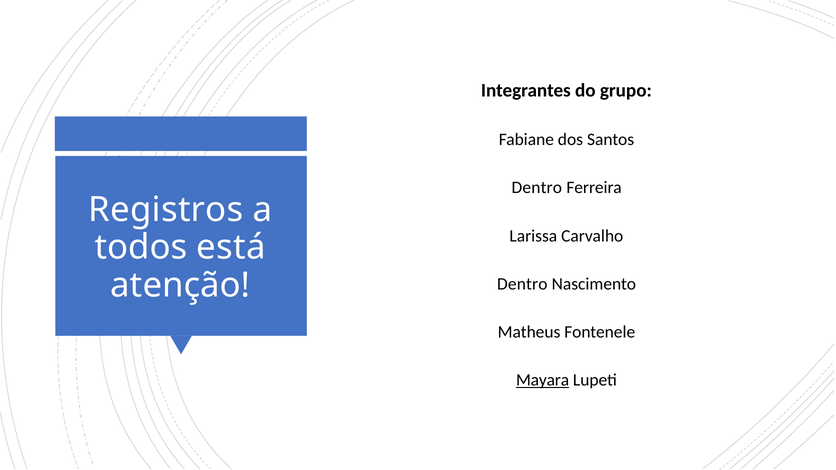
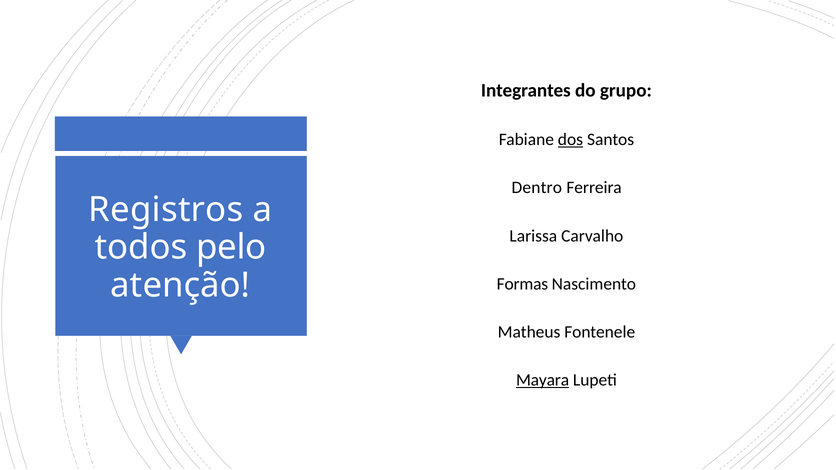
dos underline: none -> present (570, 140)
está: está -> pelo (231, 248)
Dentro: Dentro -> Formas (522, 284)
